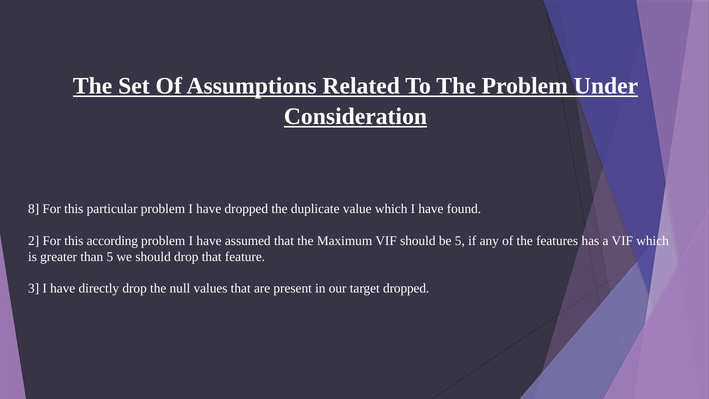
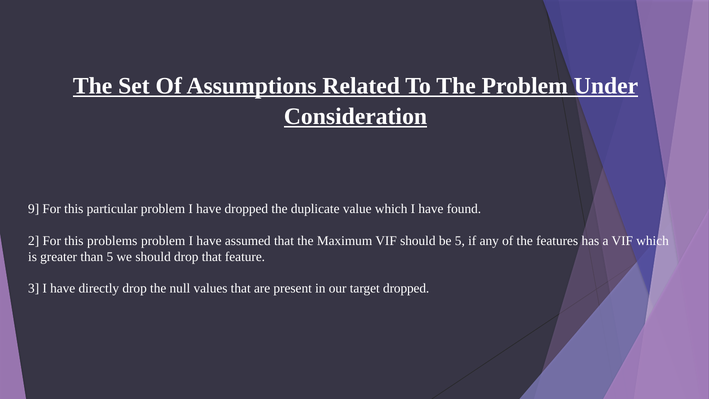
8: 8 -> 9 (34, 209)
according: according -> problems (112, 241)
